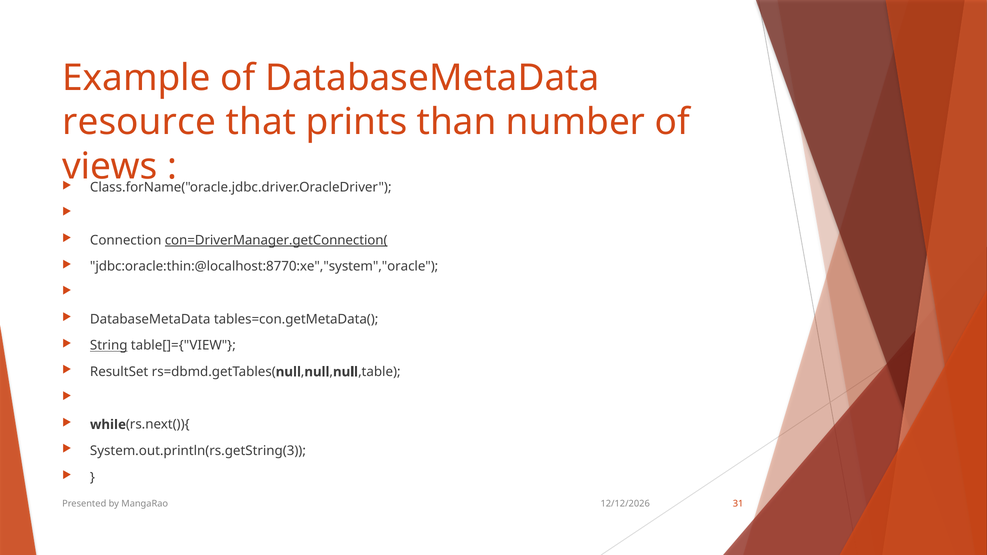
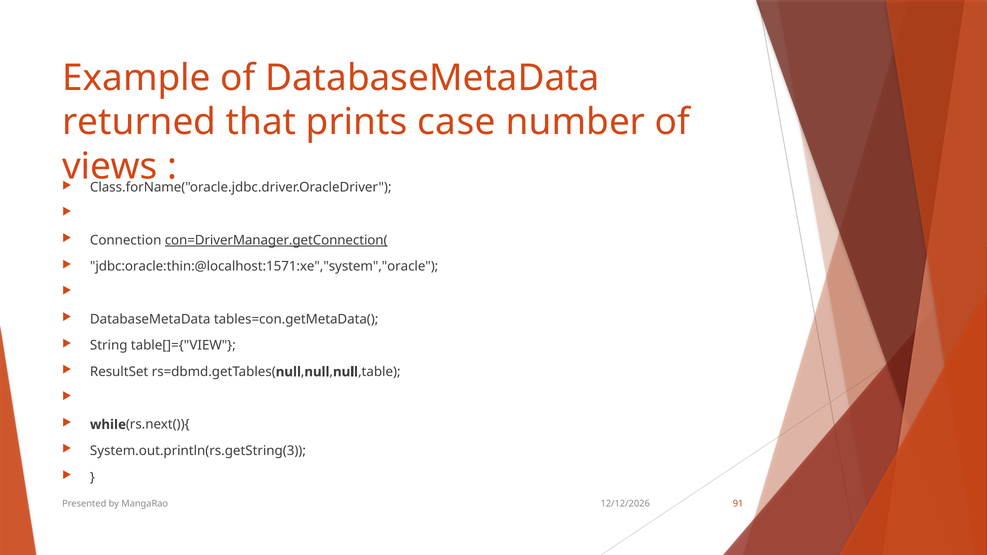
resource: resource -> returned (139, 122)
than: than -> case (456, 122)
jdbc:oracle:thin:@localhost:8770:xe","system","oracle: jdbc:oracle:thin:@localhost:8770:xe","system","oracle -> jdbc:oracle:thin:@localhost:1571:xe","system","oracle (264, 267)
String underline: present -> none (109, 346)
31: 31 -> 91 (738, 504)
